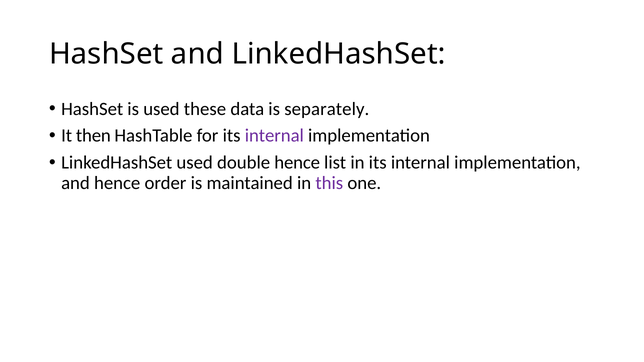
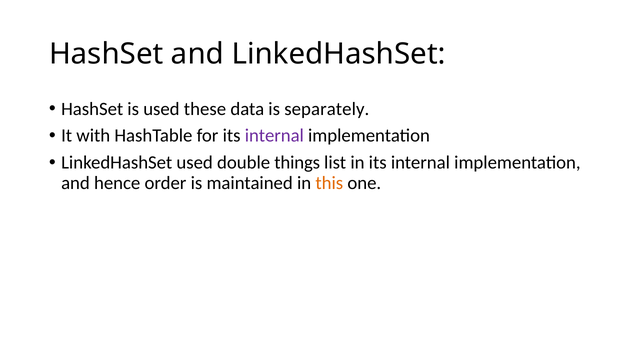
then: then -> with (93, 136)
double hence: hence -> things (297, 163)
this colour: purple -> orange (329, 183)
